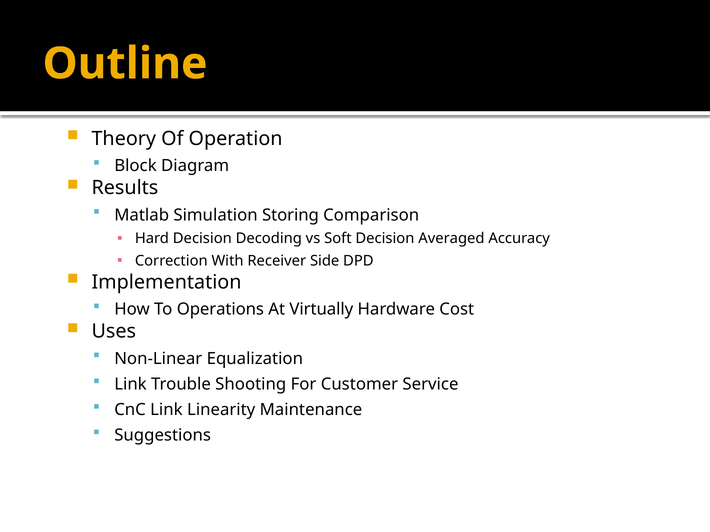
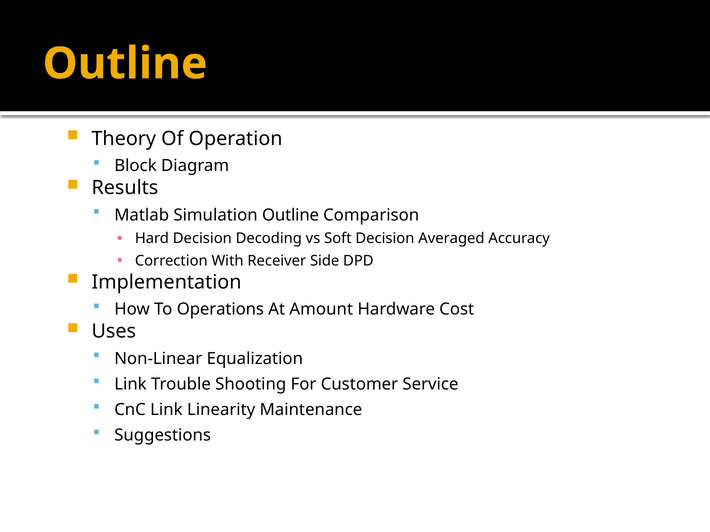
Simulation Storing: Storing -> Outline (291, 215)
Virtually: Virtually -> Amount (321, 309)
